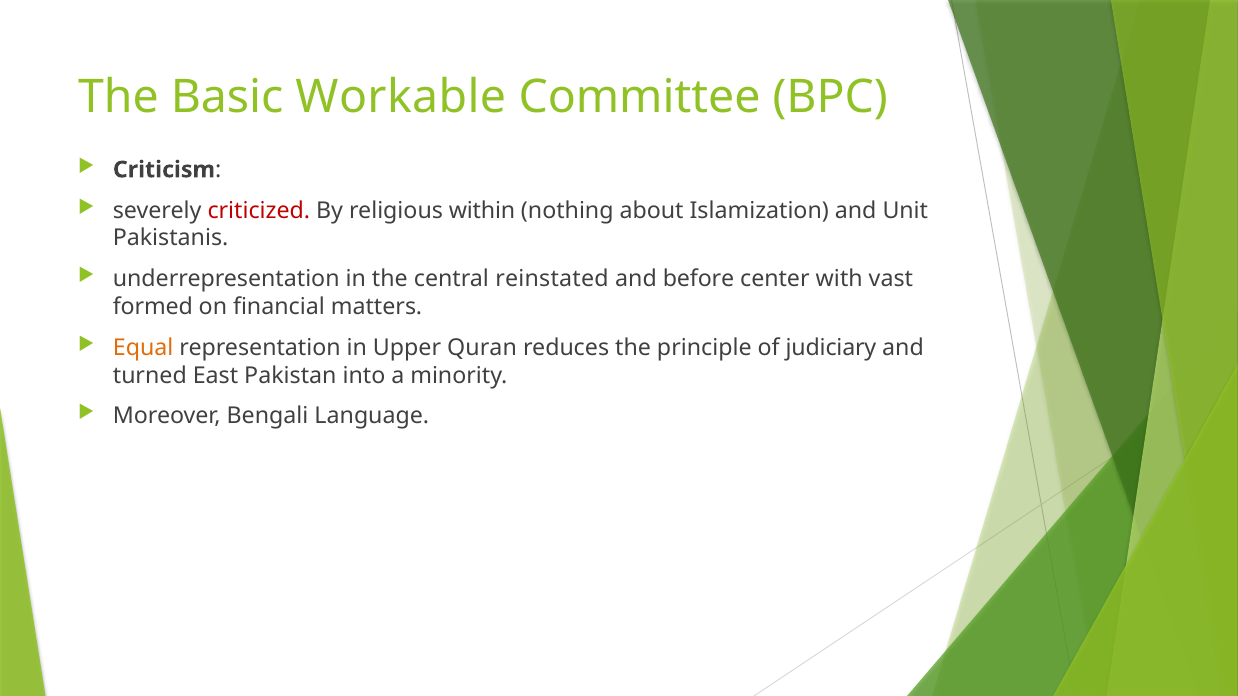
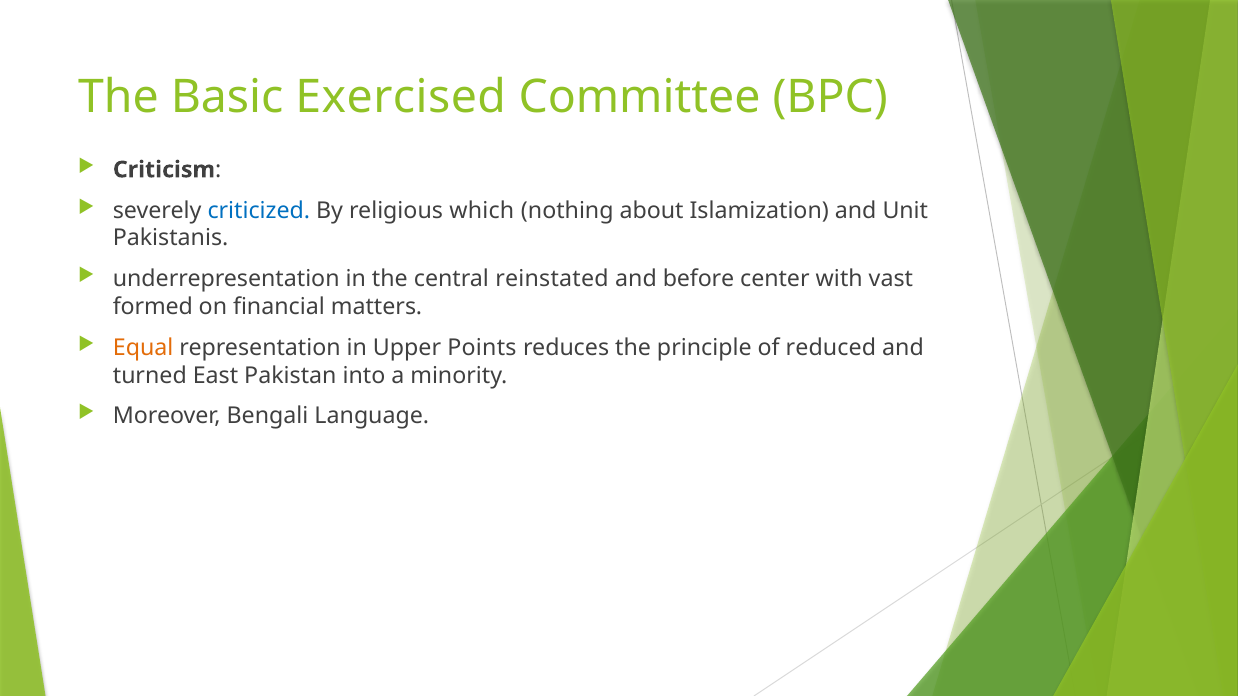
Workable: Workable -> Exercised (401, 98)
criticized colour: red -> blue (259, 211)
within: within -> which (482, 211)
Quran: Quran -> Points (482, 348)
judiciary: judiciary -> reduced (831, 348)
